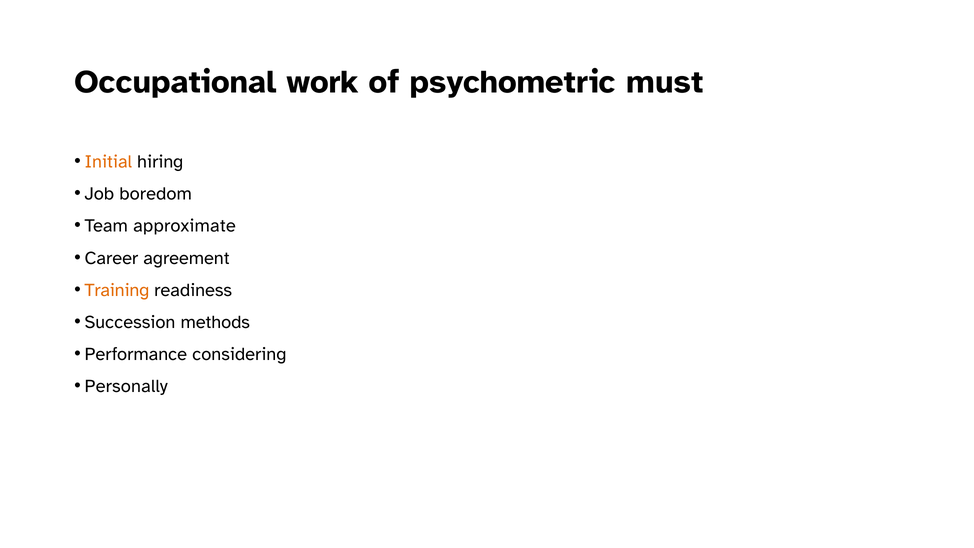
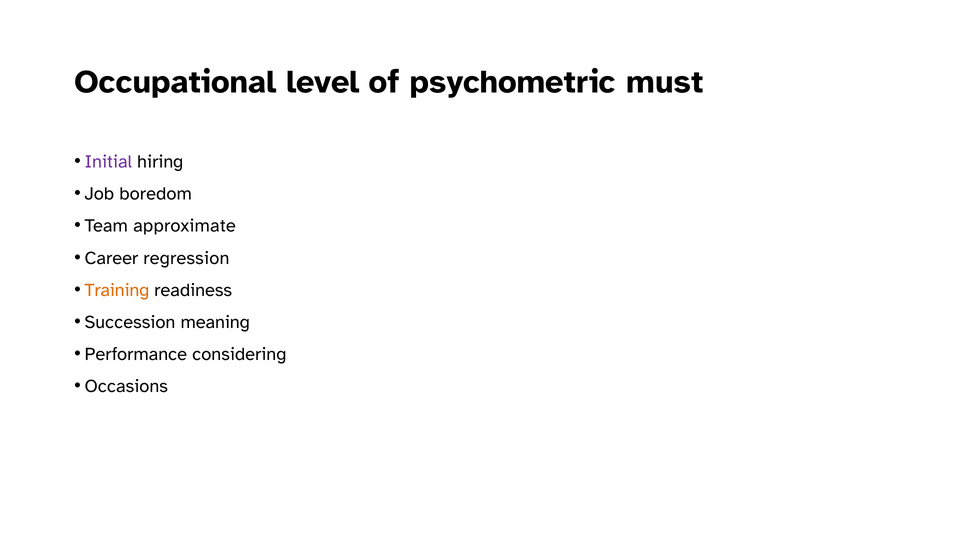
work: work -> level (323, 82)
Initial colour: orange -> purple (108, 162)
agreement: agreement -> regression (186, 258)
methods: methods -> meaning (215, 322)
Personally: Personally -> Occasions (126, 386)
